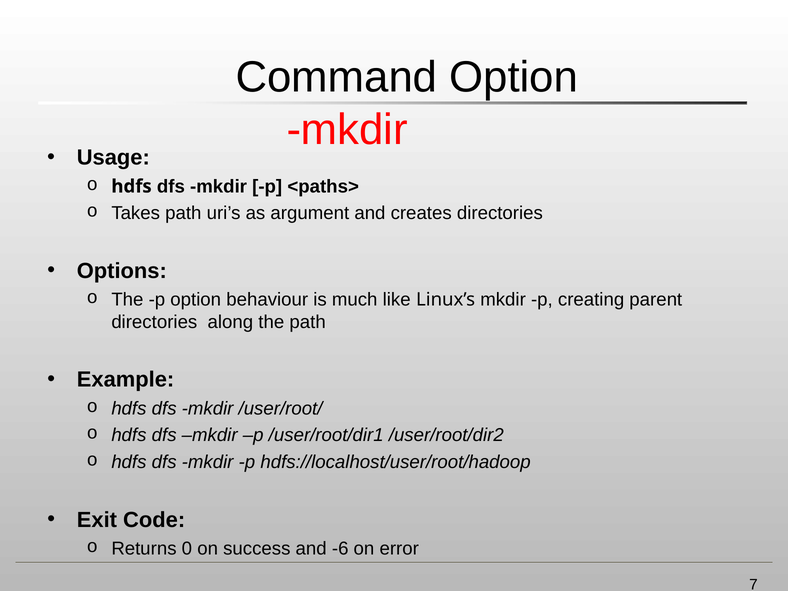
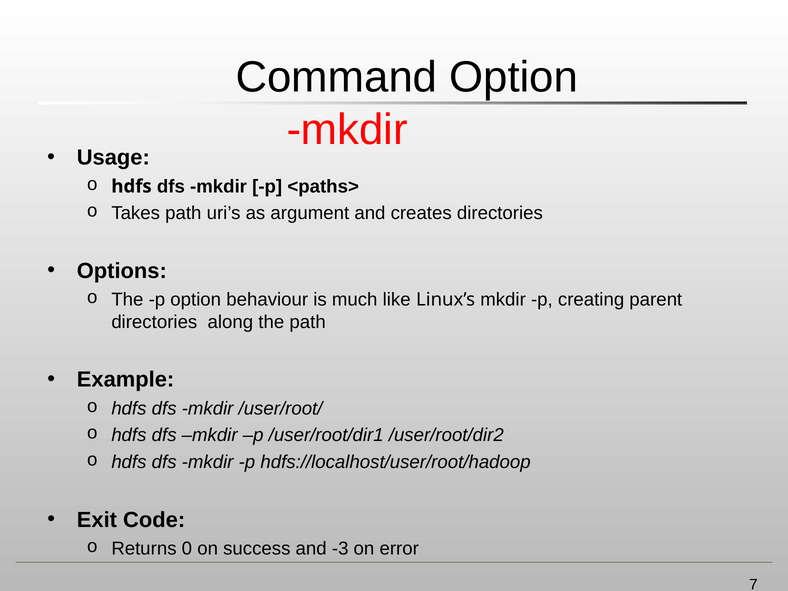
-6: -6 -> -3 (340, 549)
